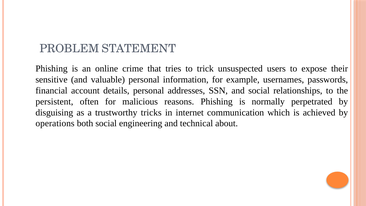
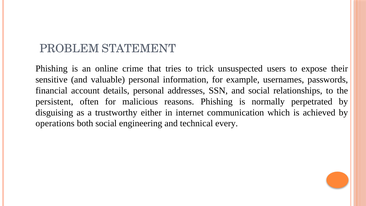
tricks: tricks -> either (151, 112)
about: about -> every (227, 123)
